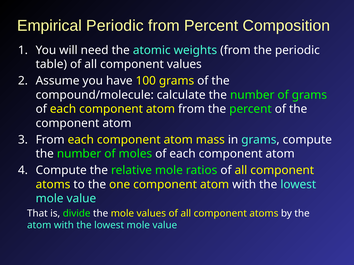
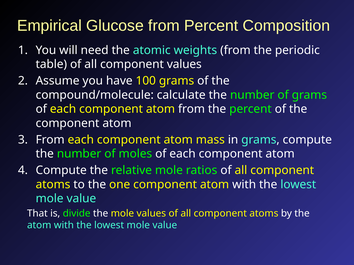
Empirical Periodic: Periodic -> Glucose (115, 26)
